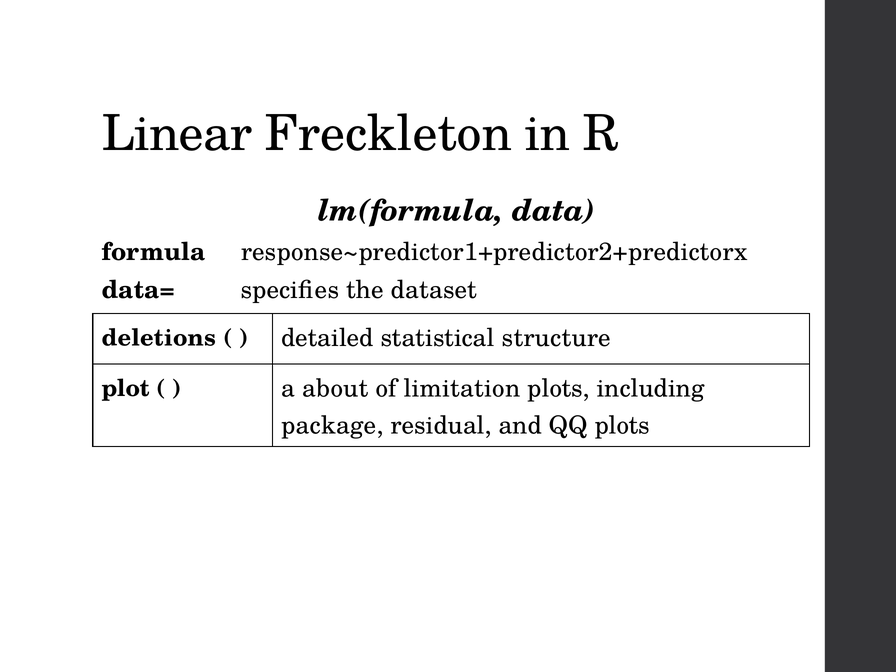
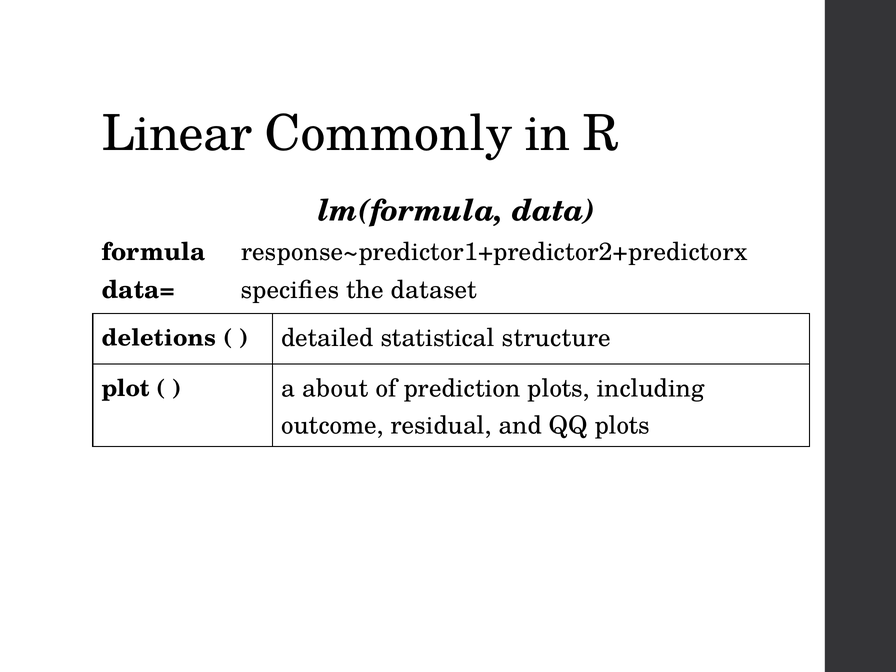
Freckleton: Freckleton -> Commonly (389, 134)
limitation: limitation -> prediction (462, 389)
package: package -> outcome (333, 425)
